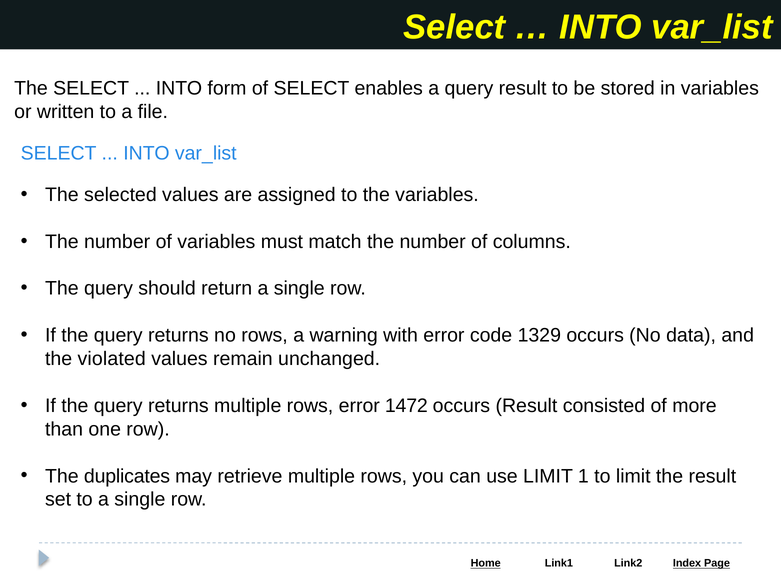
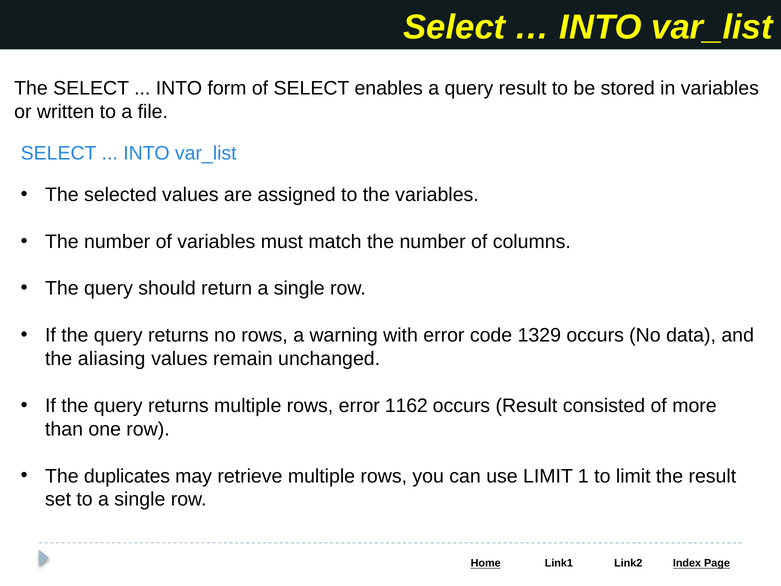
violated: violated -> aliasing (112, 359)
1472: 1472 -> 1162 (406, 406)
